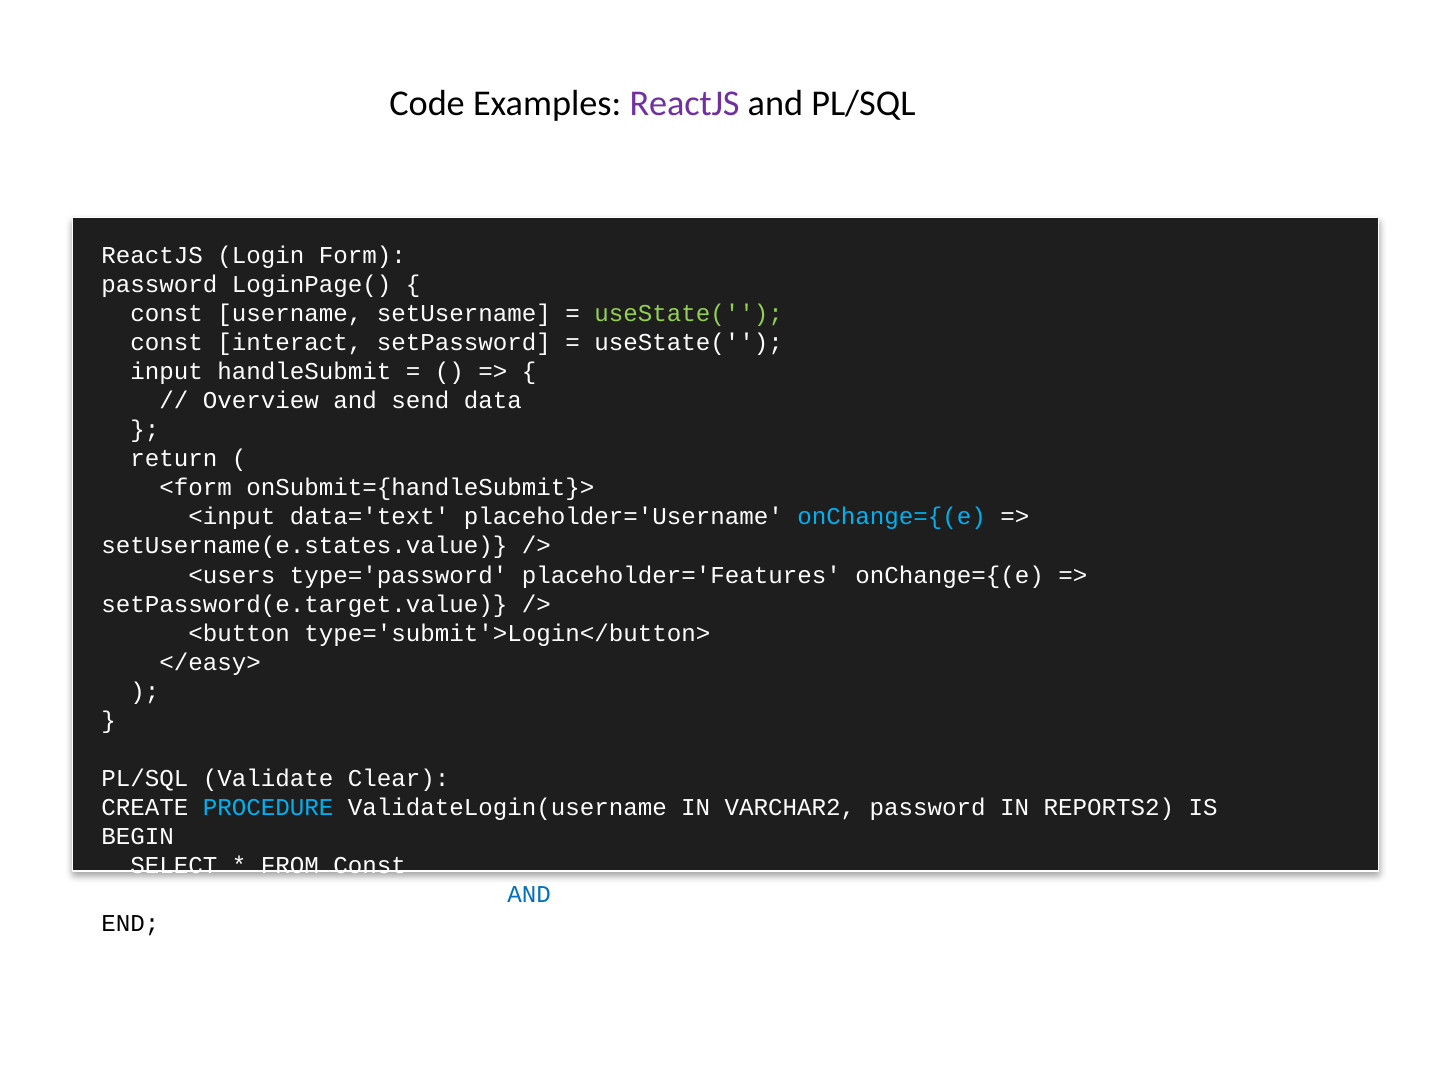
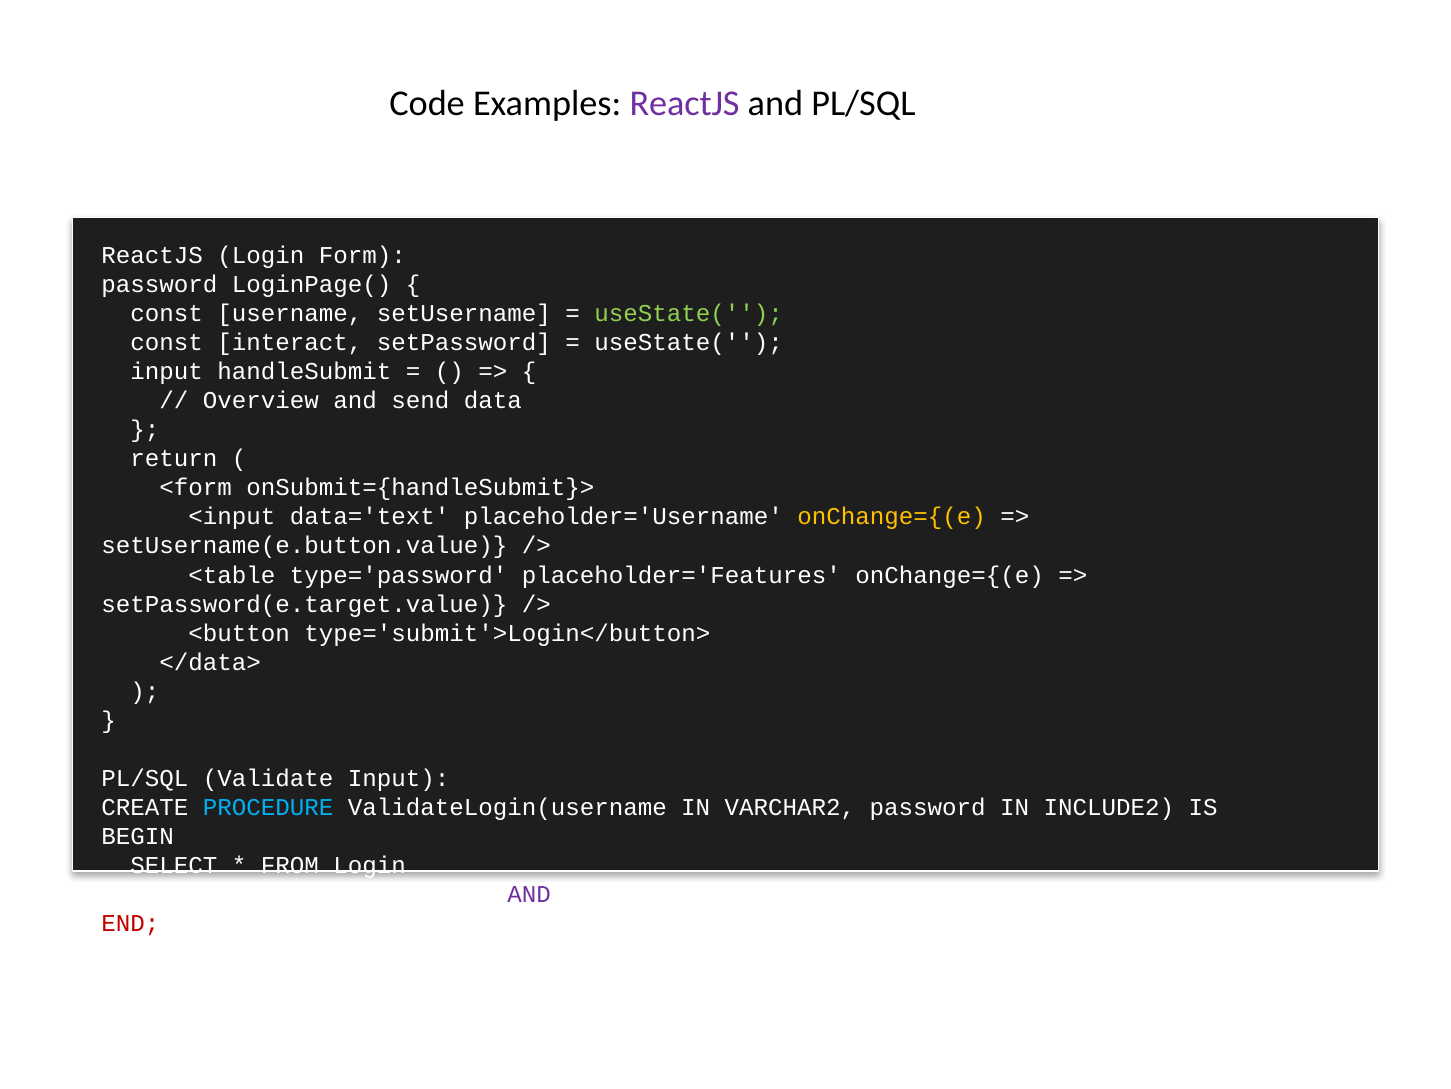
onChange={(e colour: light blue -> yellow (892, 517)
setUsername(e.states.value: setUsername(e.states.value -> setUsername(e.button.value (304, 546)
<users: <users -> <table (232, 575)
</easy>: </easy> -> </data> (210, 662)
Validate Clear: Clear -> Input (399, 778)
REPORTS2: REPORTS2 -> INCLUDE2 (1109, 807)
FROM Const: Const -> Login (370, 865)
AND colour: blue -> purple (529, 894)
END colour: black -> red (130, 923)
